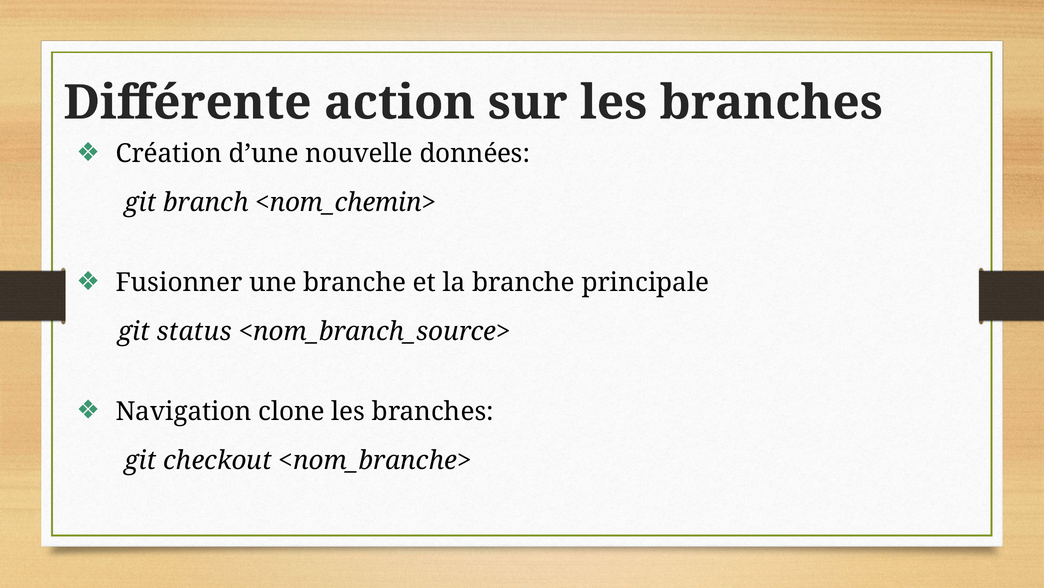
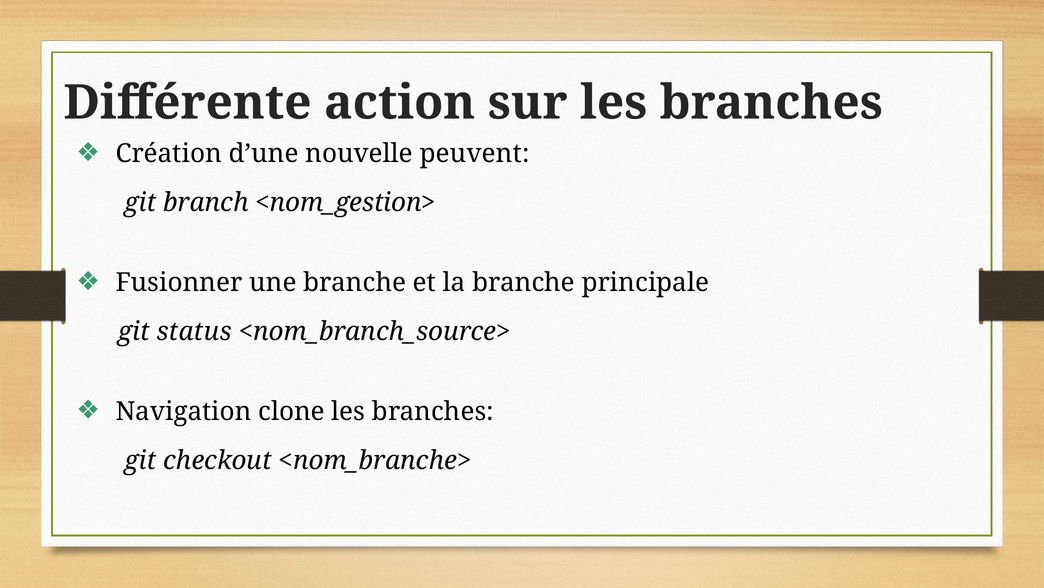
données: données -> peuvent (475, 154)
<nom_chemin>: <nom_chemin> -> <nom_gestion> (346, 202)
